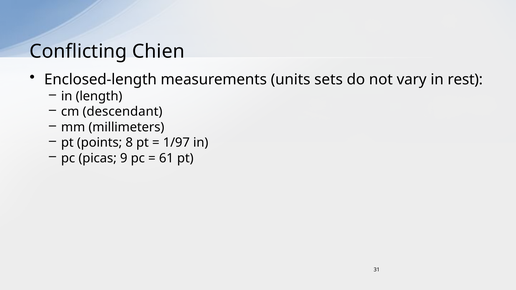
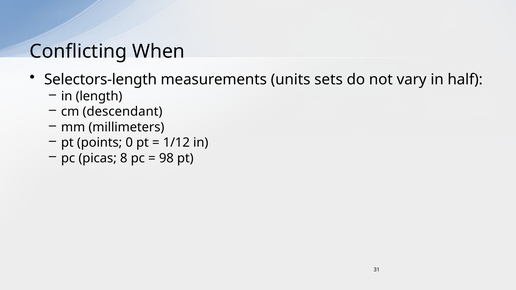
Chien: Chien -> When (159, 51)
Enclosed-length: Enclosed-length -> Selectors-length (101, 80)
rest: rest -> half (465, 80)
8: 8 -> 0 (129, 143)
1/97: 1/97 -> 1/12 (176, 143)
9: 9 -> 8 (124, 158)
61: 61 -> 98 (166, 158)
